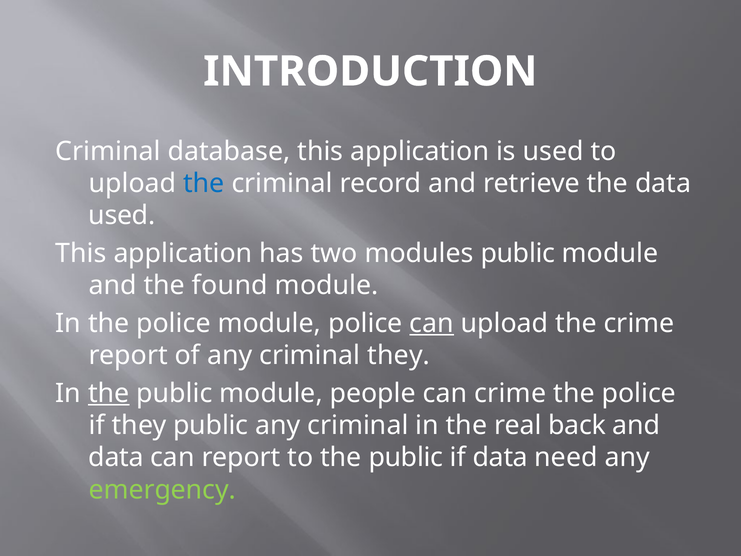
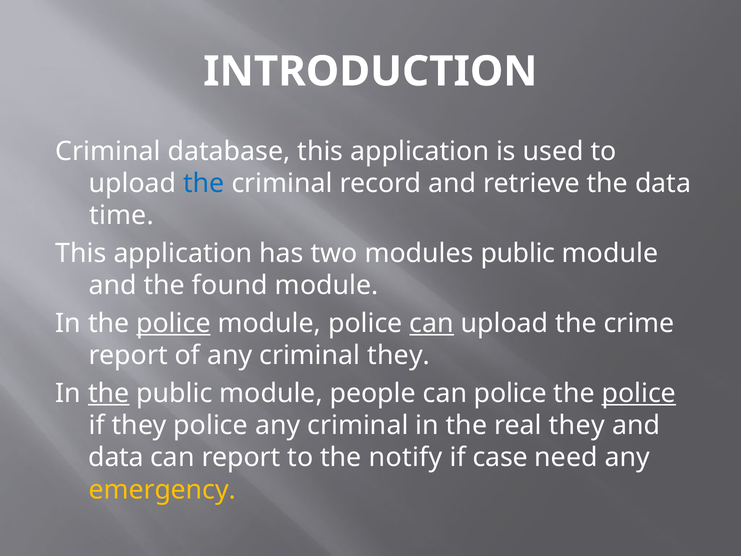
used: used -> time (122, 215)
police underline: none -> present (174, 323)
can crime: crime -> police (510, 393)
police underline: none -> present (639, 393)
they public: public -> police (211, 425)
real back: back -> they (577, 425)
to the public: public -> notify (406, 457)
if data: data -> case (500, 457)
emergency colour: light green -> yellow (162, 489)
